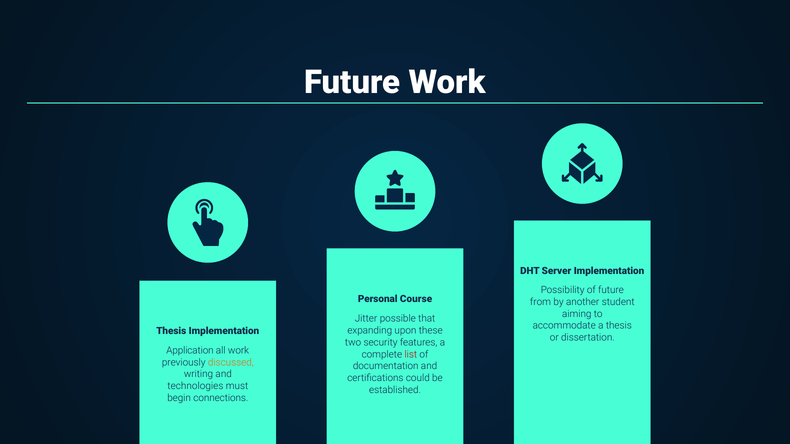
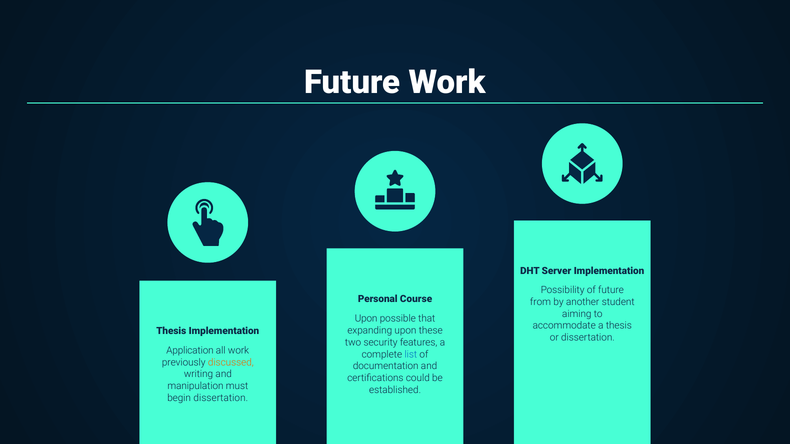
Jitter: Jitter -> Upon (366, 319)
list colour: red -> blue (411, 355)
technologies: technologies -> manipulation (195, 386)
begin connections: connections -> dissertation (221, 398)
